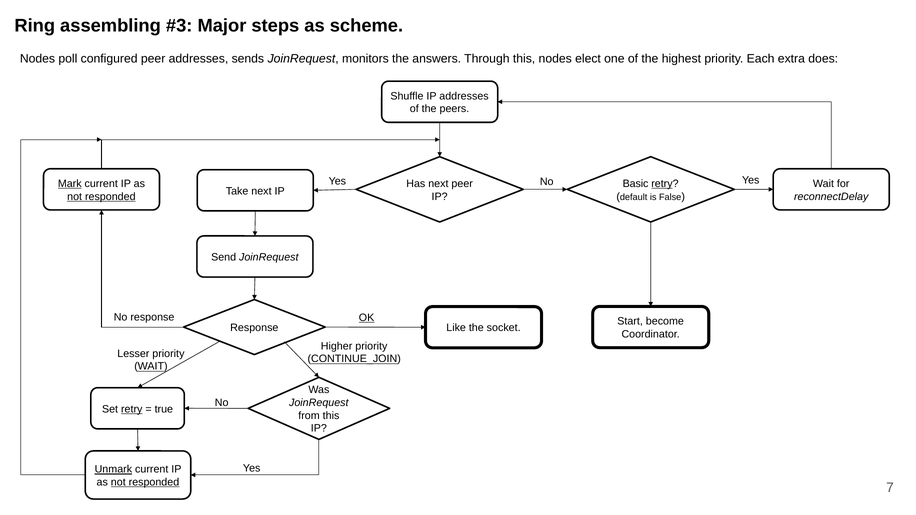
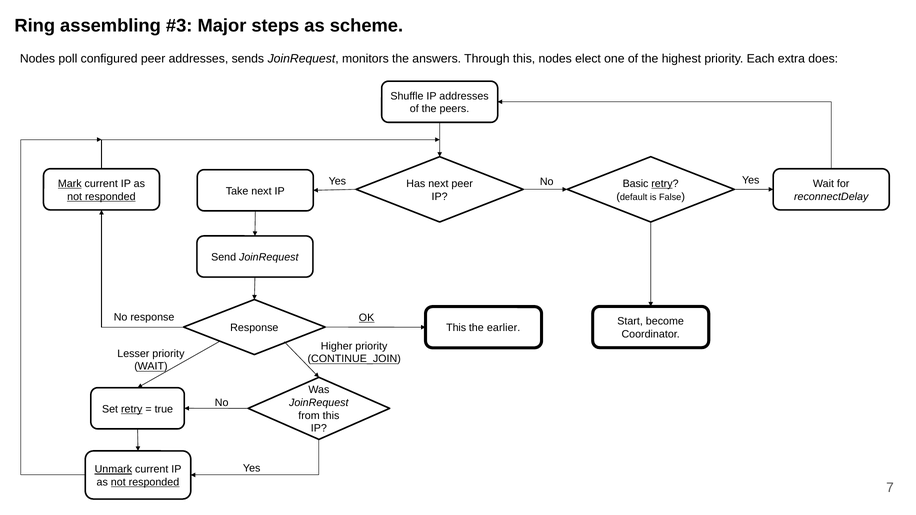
Like: Like -> This (456, 328)
socket: socket -> earlier (504, 328)
